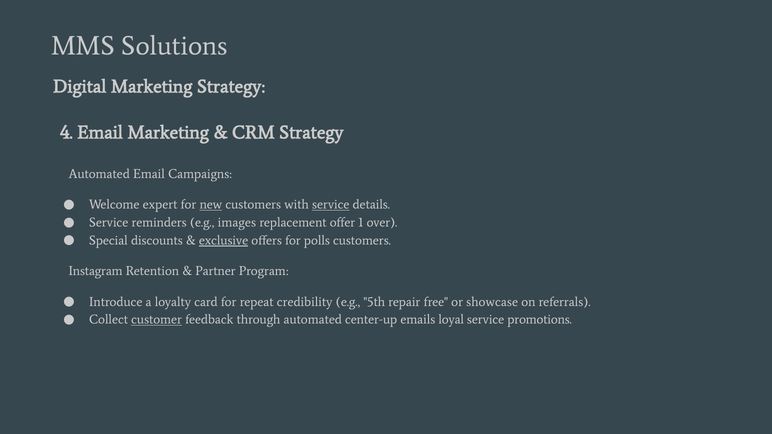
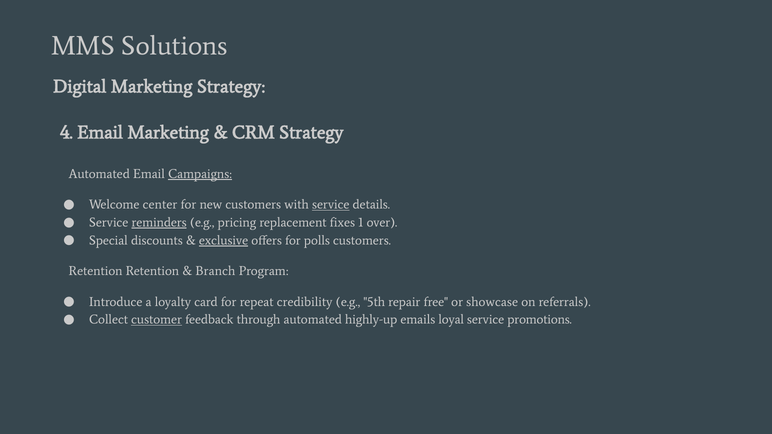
Campaigns underline: none -> present (200, 174)
expert: expert -> center (160, 205)
new underline: present -> none (211, 205)
reminders underline: none -> present (159, 223)
images: images -> pricing (237, 223)
offer: offer -> fixes (342, 223)
Instagram: Instagram -> Retention (96, 271)
Partner: Partner -> Branch (215, 271)
center-up: center-up -> highly-up (371, 320)
